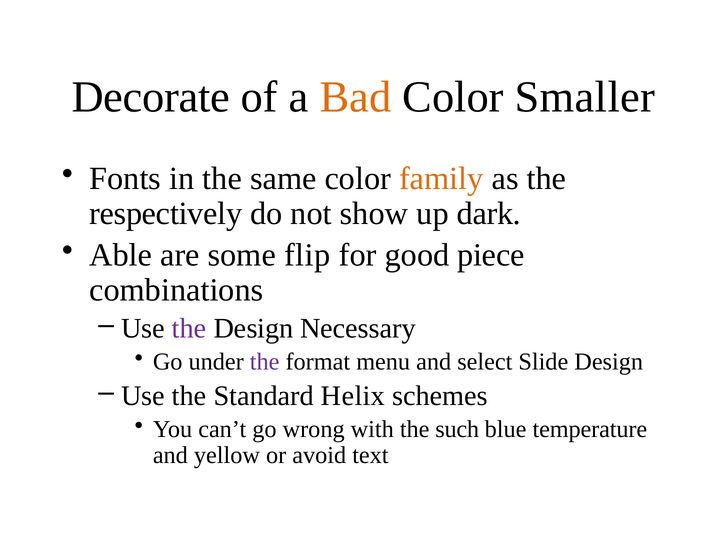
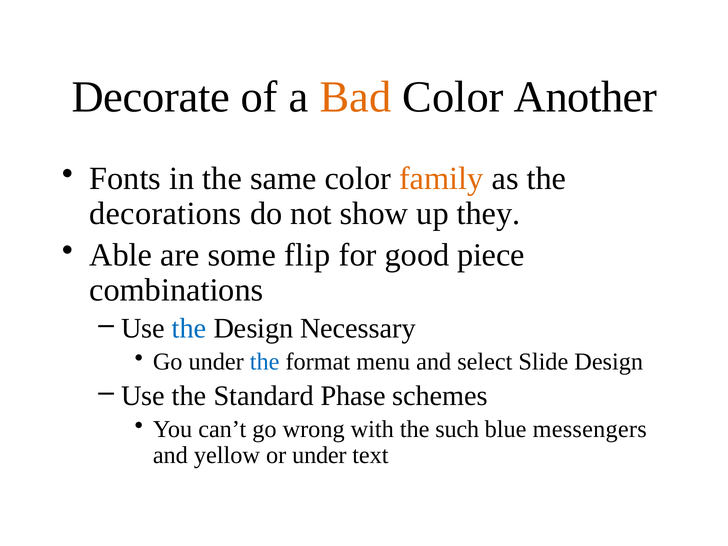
Smaller: Smaller -> Another (585, 97)
respectively: respectively -> decorations (165, 214)
dark: dark -> they (489, 214)
the colour: purple -> blue (189, 329)
the colour: purple -> blue (265, 362)
Helix: Helix -> Phase (353, 396)
temperature: temperature -> messengers (590, 429)
or avoid: avoid -> under (319, 455)
